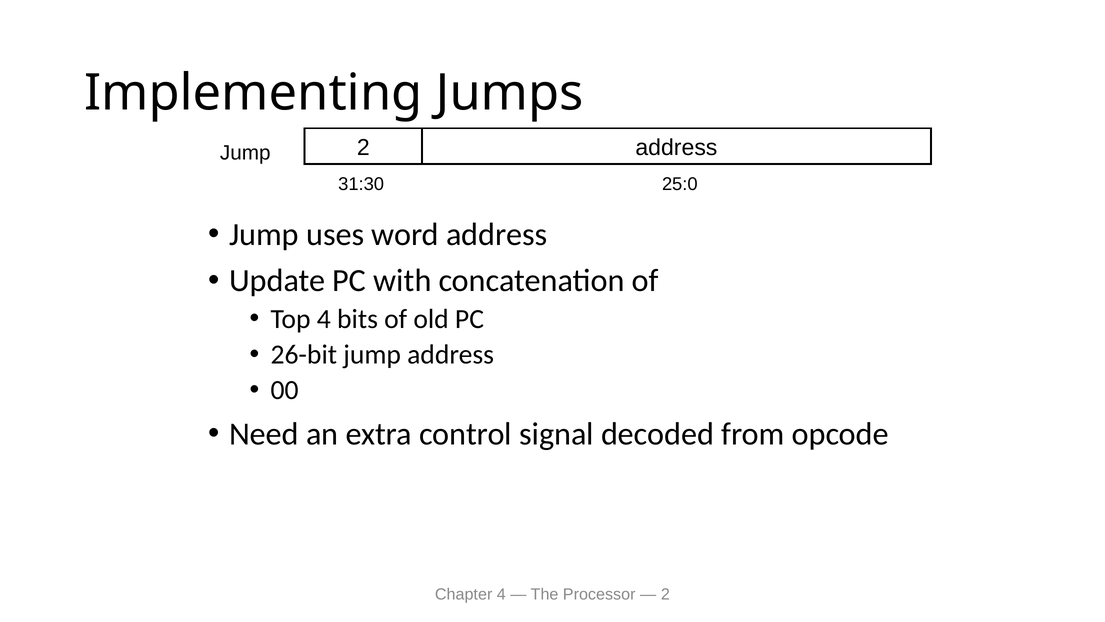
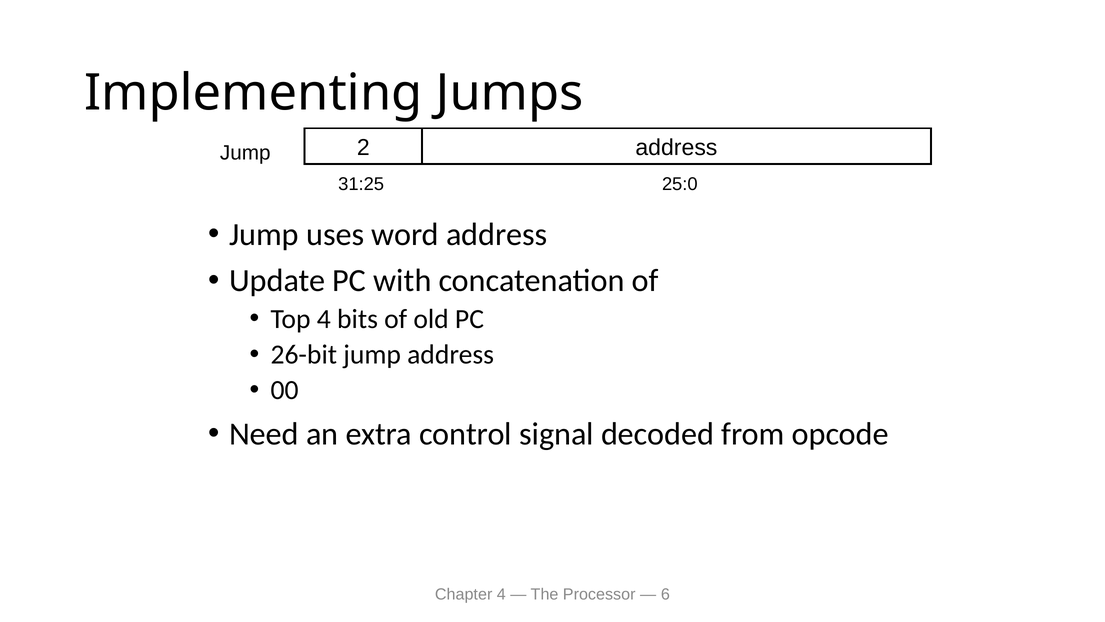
31:30: 31:30 -> 31:25 (361, 184)
2: 2 -> 6 (665, 594)
